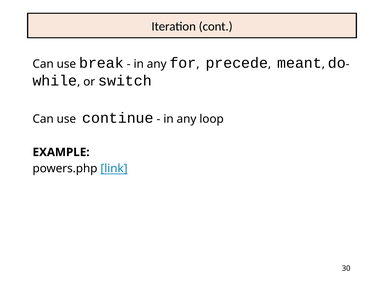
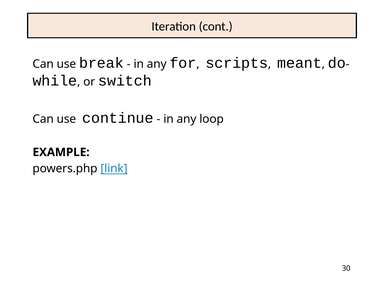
precede: precede -> scripts (237, 63)
